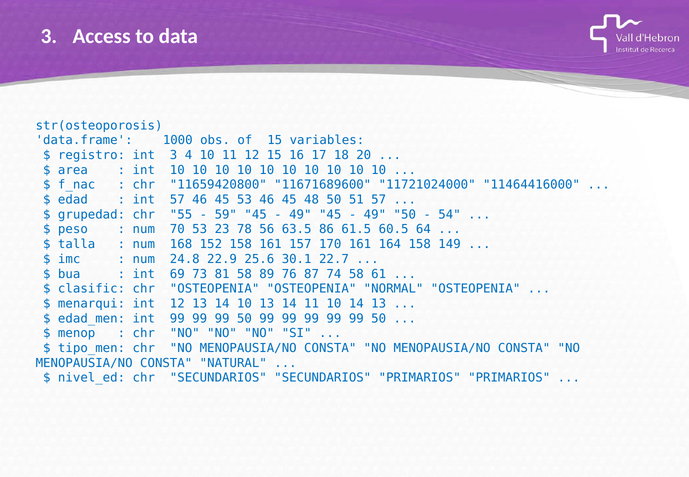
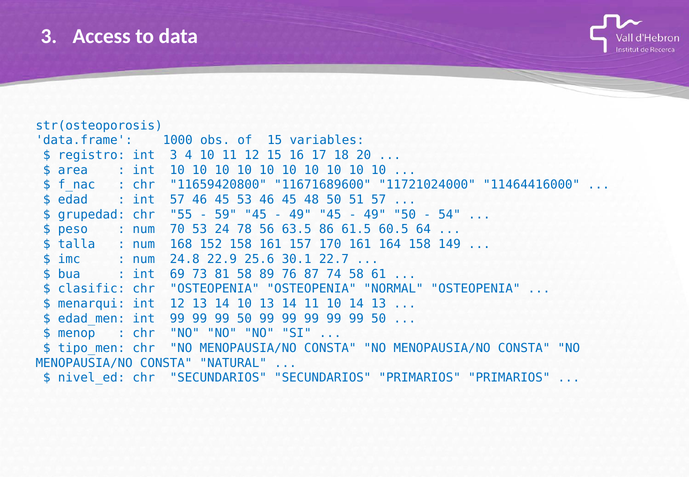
23: 23 -> 24 (222, 229)
